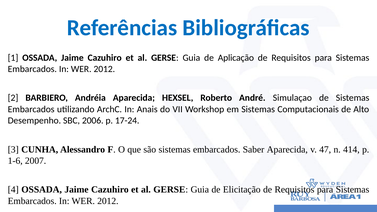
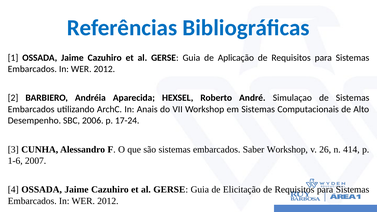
Saber Aparecida: Aparecida -> Workshop (287, 149)
47: 47 -> 26 (325, 149)
